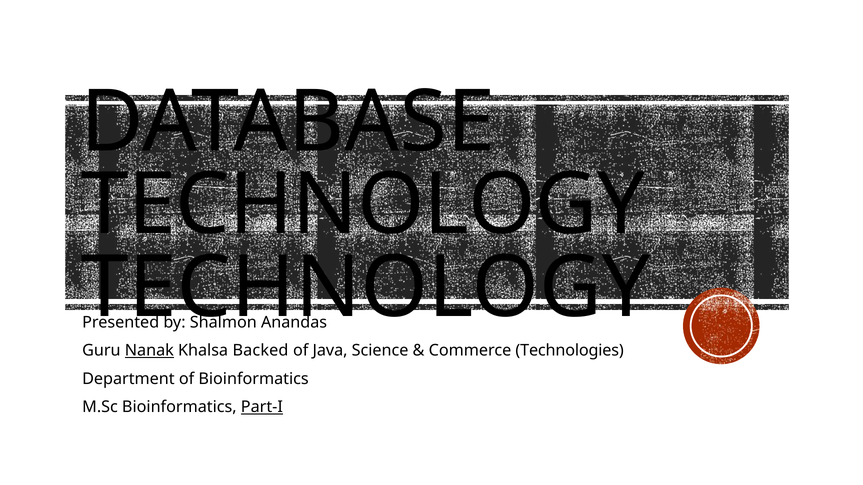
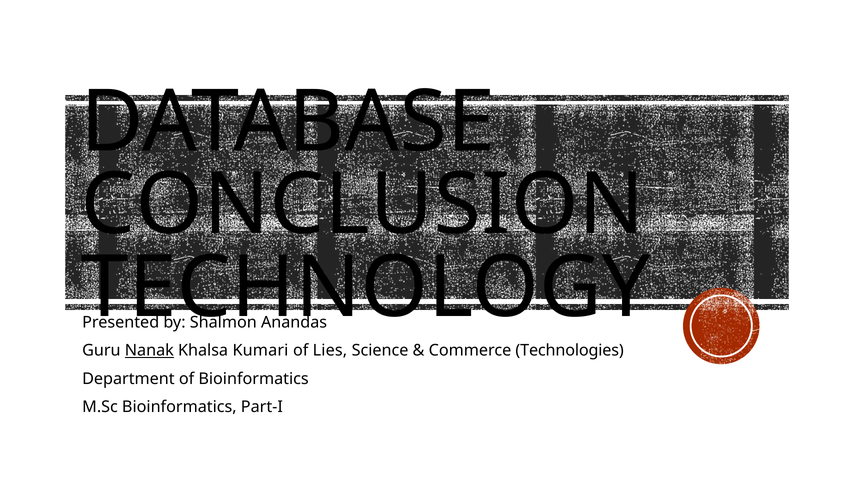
TECHNOLOGY: TECHNOLOGY -> CONCLUSION (363, 205)
Backed: Backed -> Kumari (260, 351)
Java: Java -> Lies (330, 351)
Part-I underline: present -> none (262, 407)
